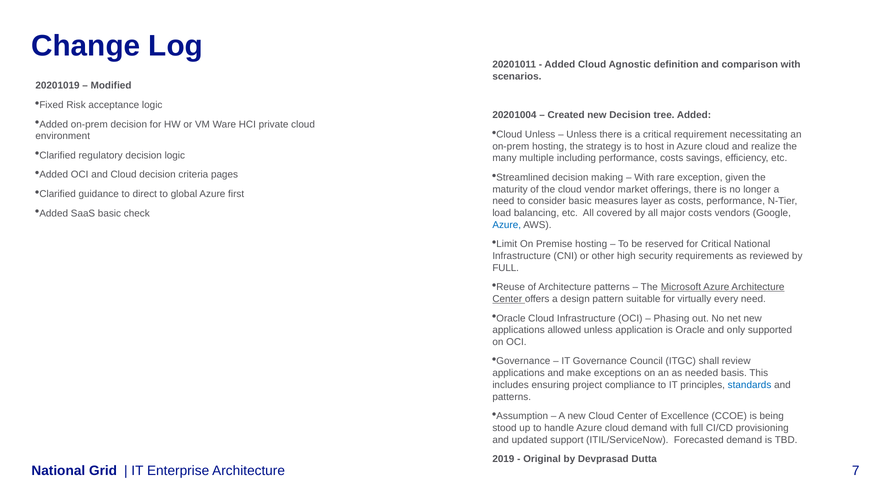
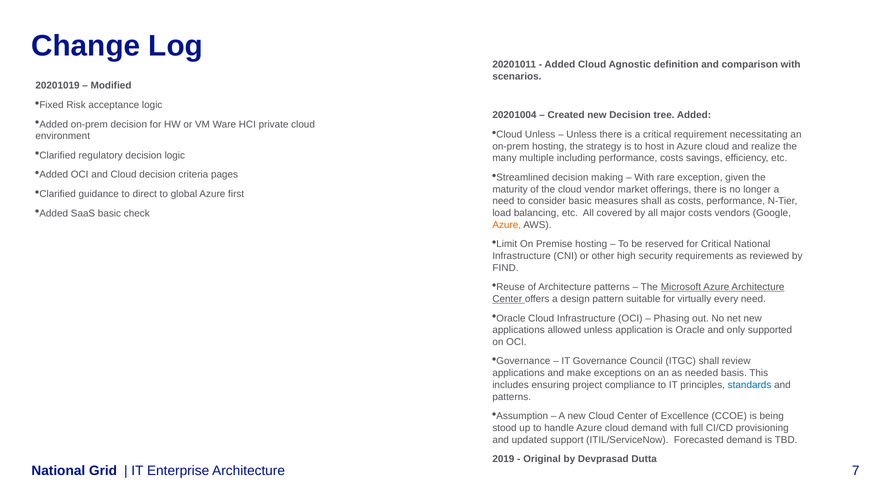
measures layer: layer -> shall (651, 201)
Azure colour: blue -> orange (507, 225)
FULL: FULL -> FIND (506, 268)
